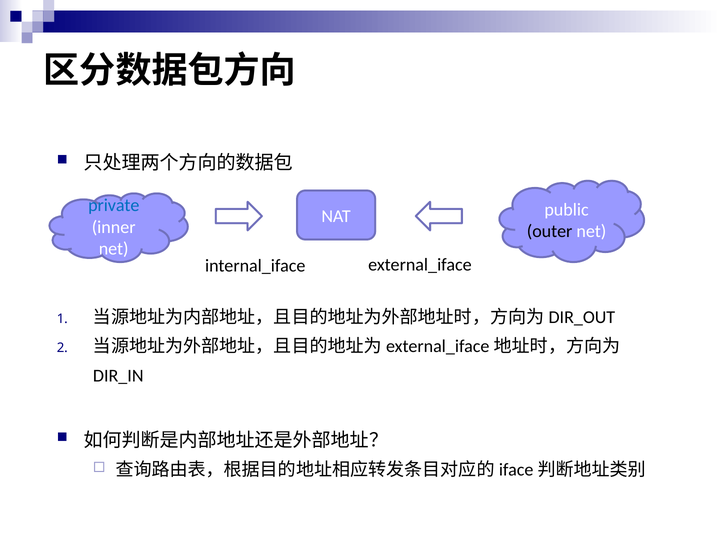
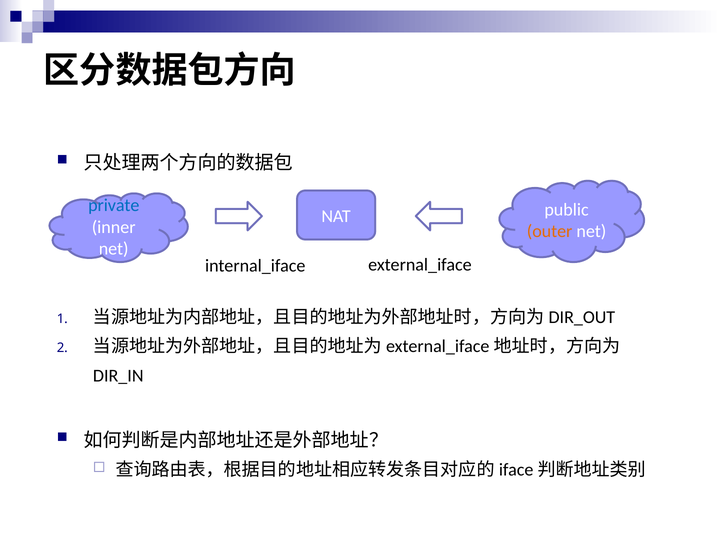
outer colour: black -> orange (550, 231)
